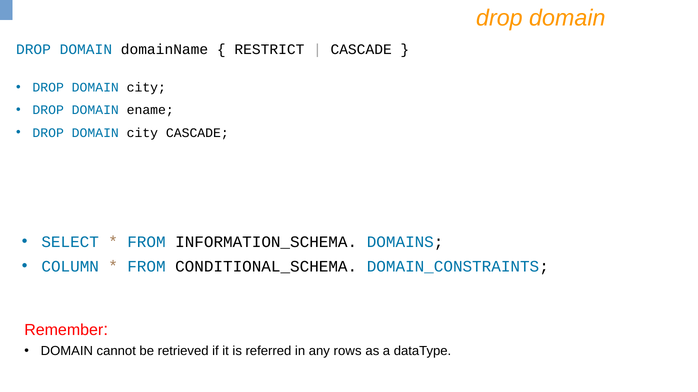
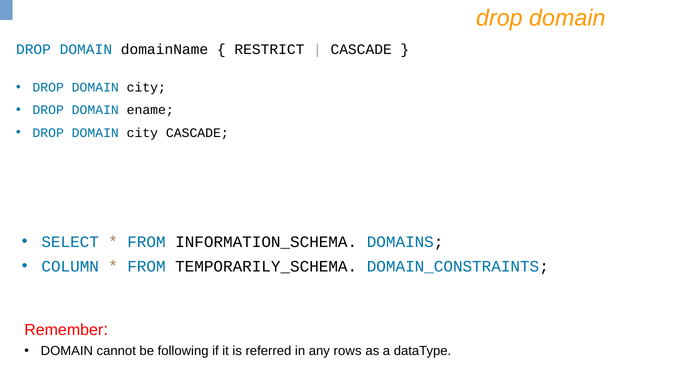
CONDITIONAL_SCHEMA: CONDITIONAL_SCHEMA -> TEMPORARILY_SCHEMA (266, 267)
retrieved: retrieved -> following (183, 352)
